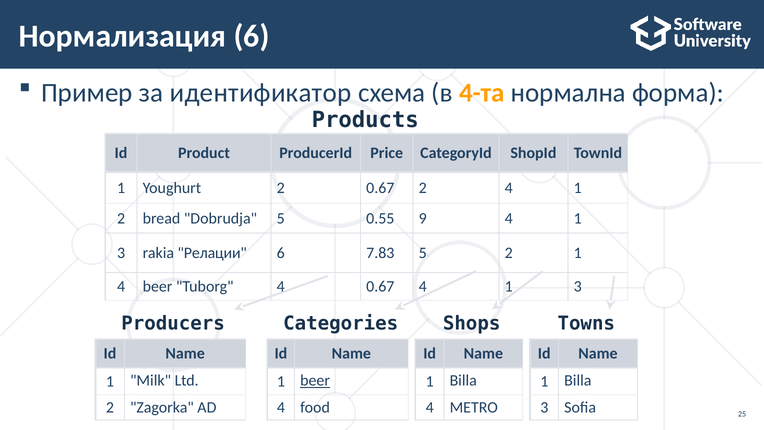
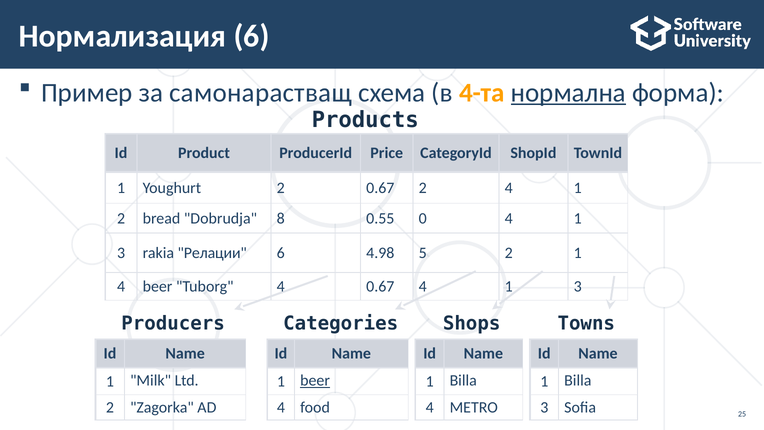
идентификатор: идентификатор -> самонарастващ (261, 93)
нормална underline: none -> present (568, 93)
Dobrudja 5: 5 -> 8 (281, 218)
9: 9 -> 0 (423, 218)
7.83: 7.83 -> 4.98 (380, 253)
